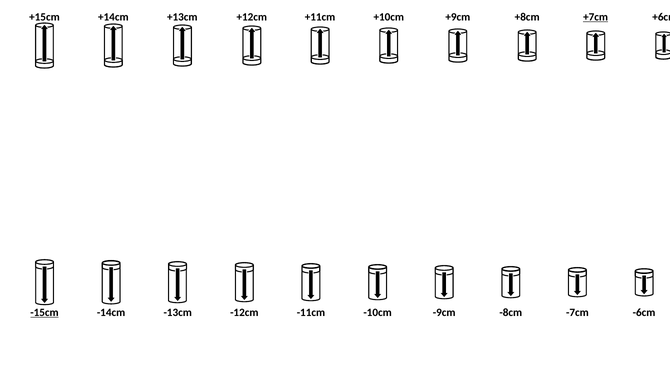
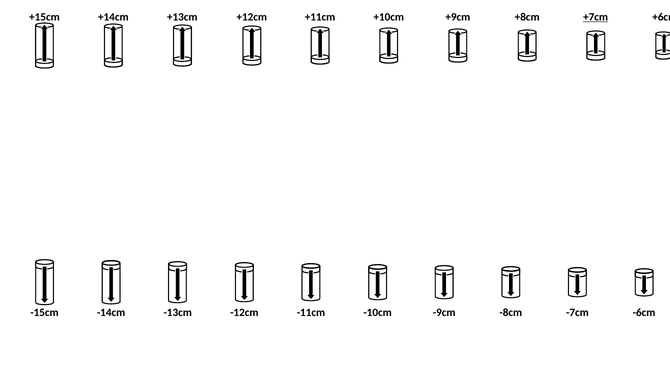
-15cm underline: present -> none (44, 312)
